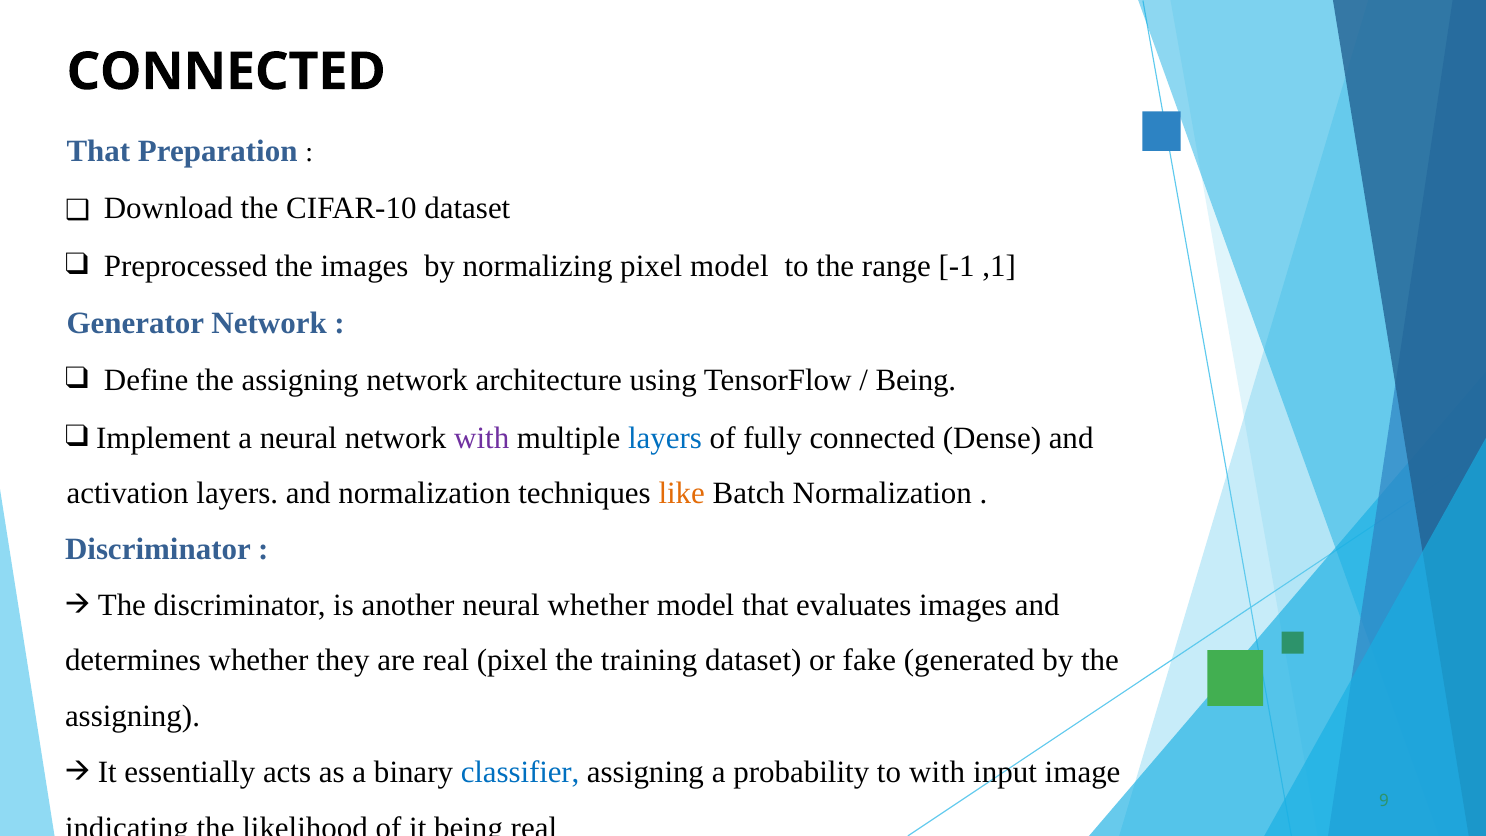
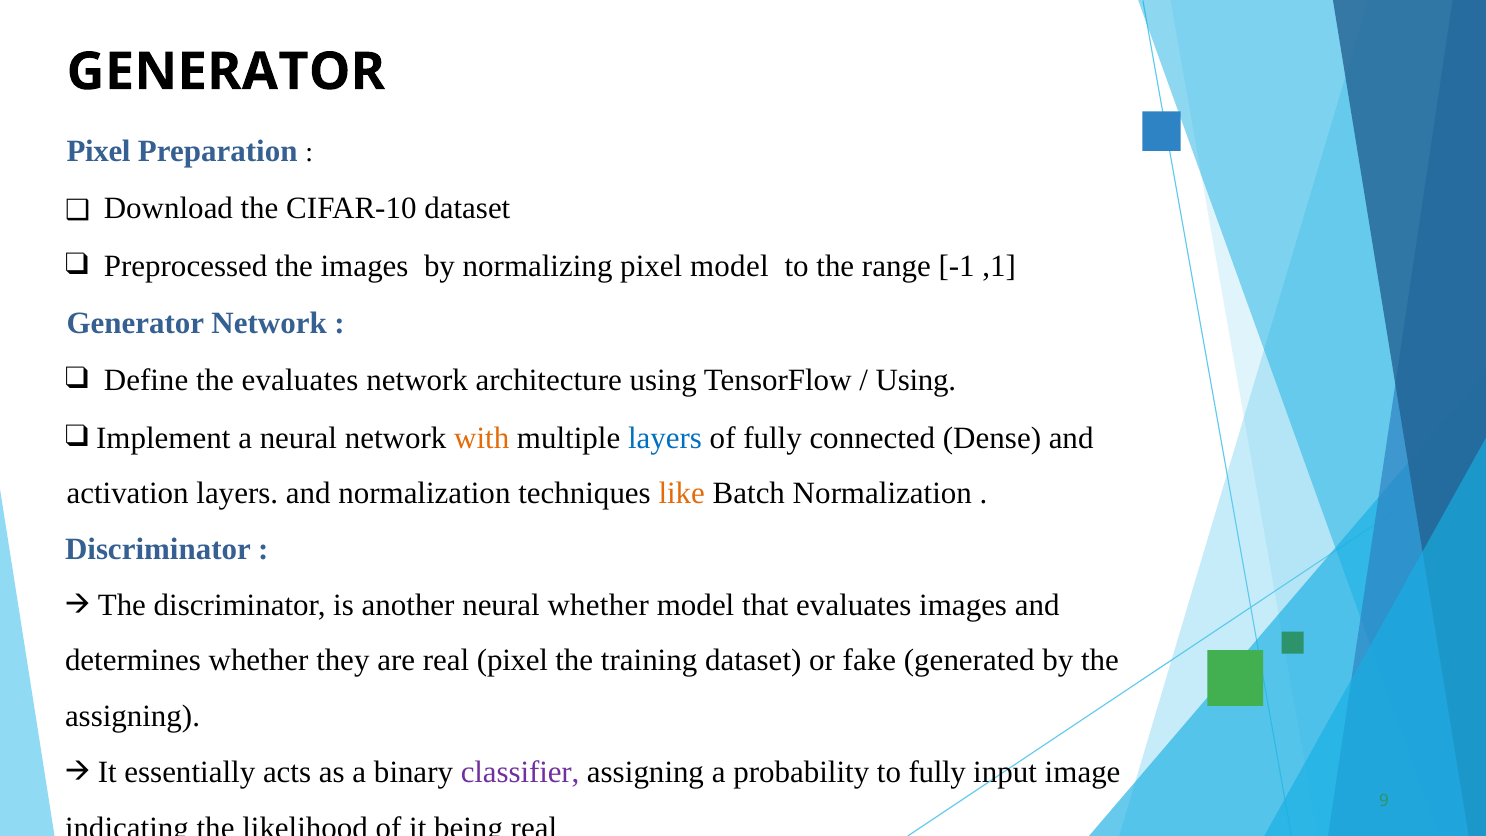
CONNECTED: CONNECTED -> GENERATOR (226, 72)
That: That -> Pixel (99, 151)
Define the assigning: assigning -> evaluates (300, 380)
Being: Being -> Using (916, 380)
with colour: purple -> orange (482, 438)
classifier colour: blue -> purple (520, 772)
to with: with -> fully (937, 772)
